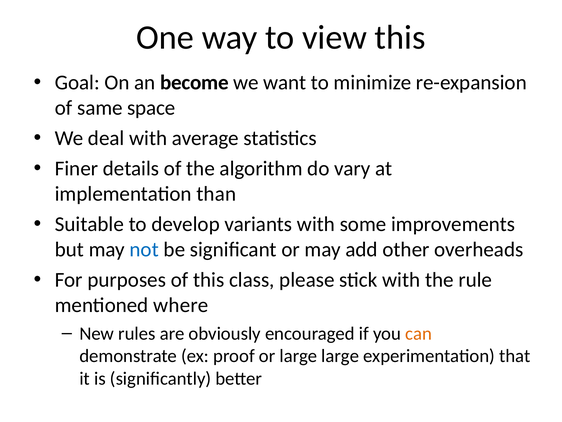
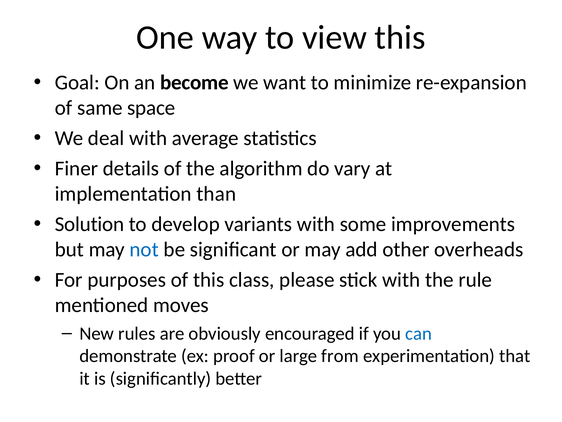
Suitable: Suitable -> Solution (89, 224)
where: where -> moves (181, 305)
can colour: orange -> blue (419, 333)
large large: large -> from (340, 356)
